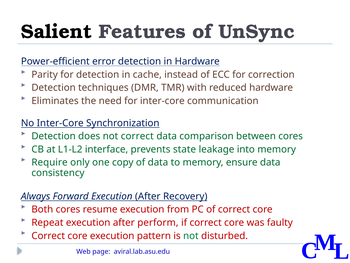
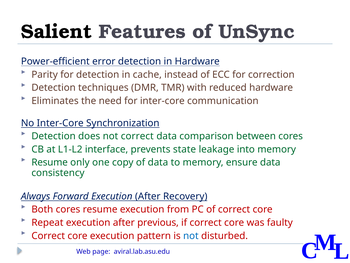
Require: Require -> Resume (50, 162)
perform: perform -> previous (158, 222)
not colour: green -> blue (191, 235)
